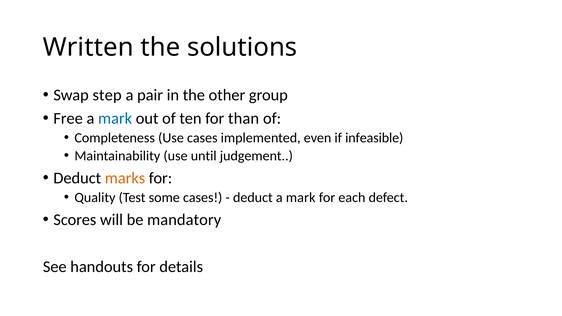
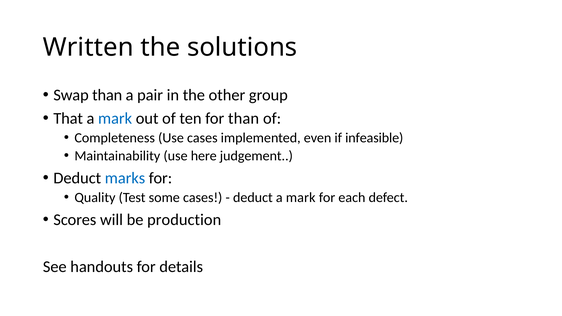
Swap step: step -> than (107, 95)
Free: Free -> That (68, 119)
until: until -> here (204, 156)
marks colour: orange -> blue (125, 178)
mandatory: mandatory -> production (184, 220)
